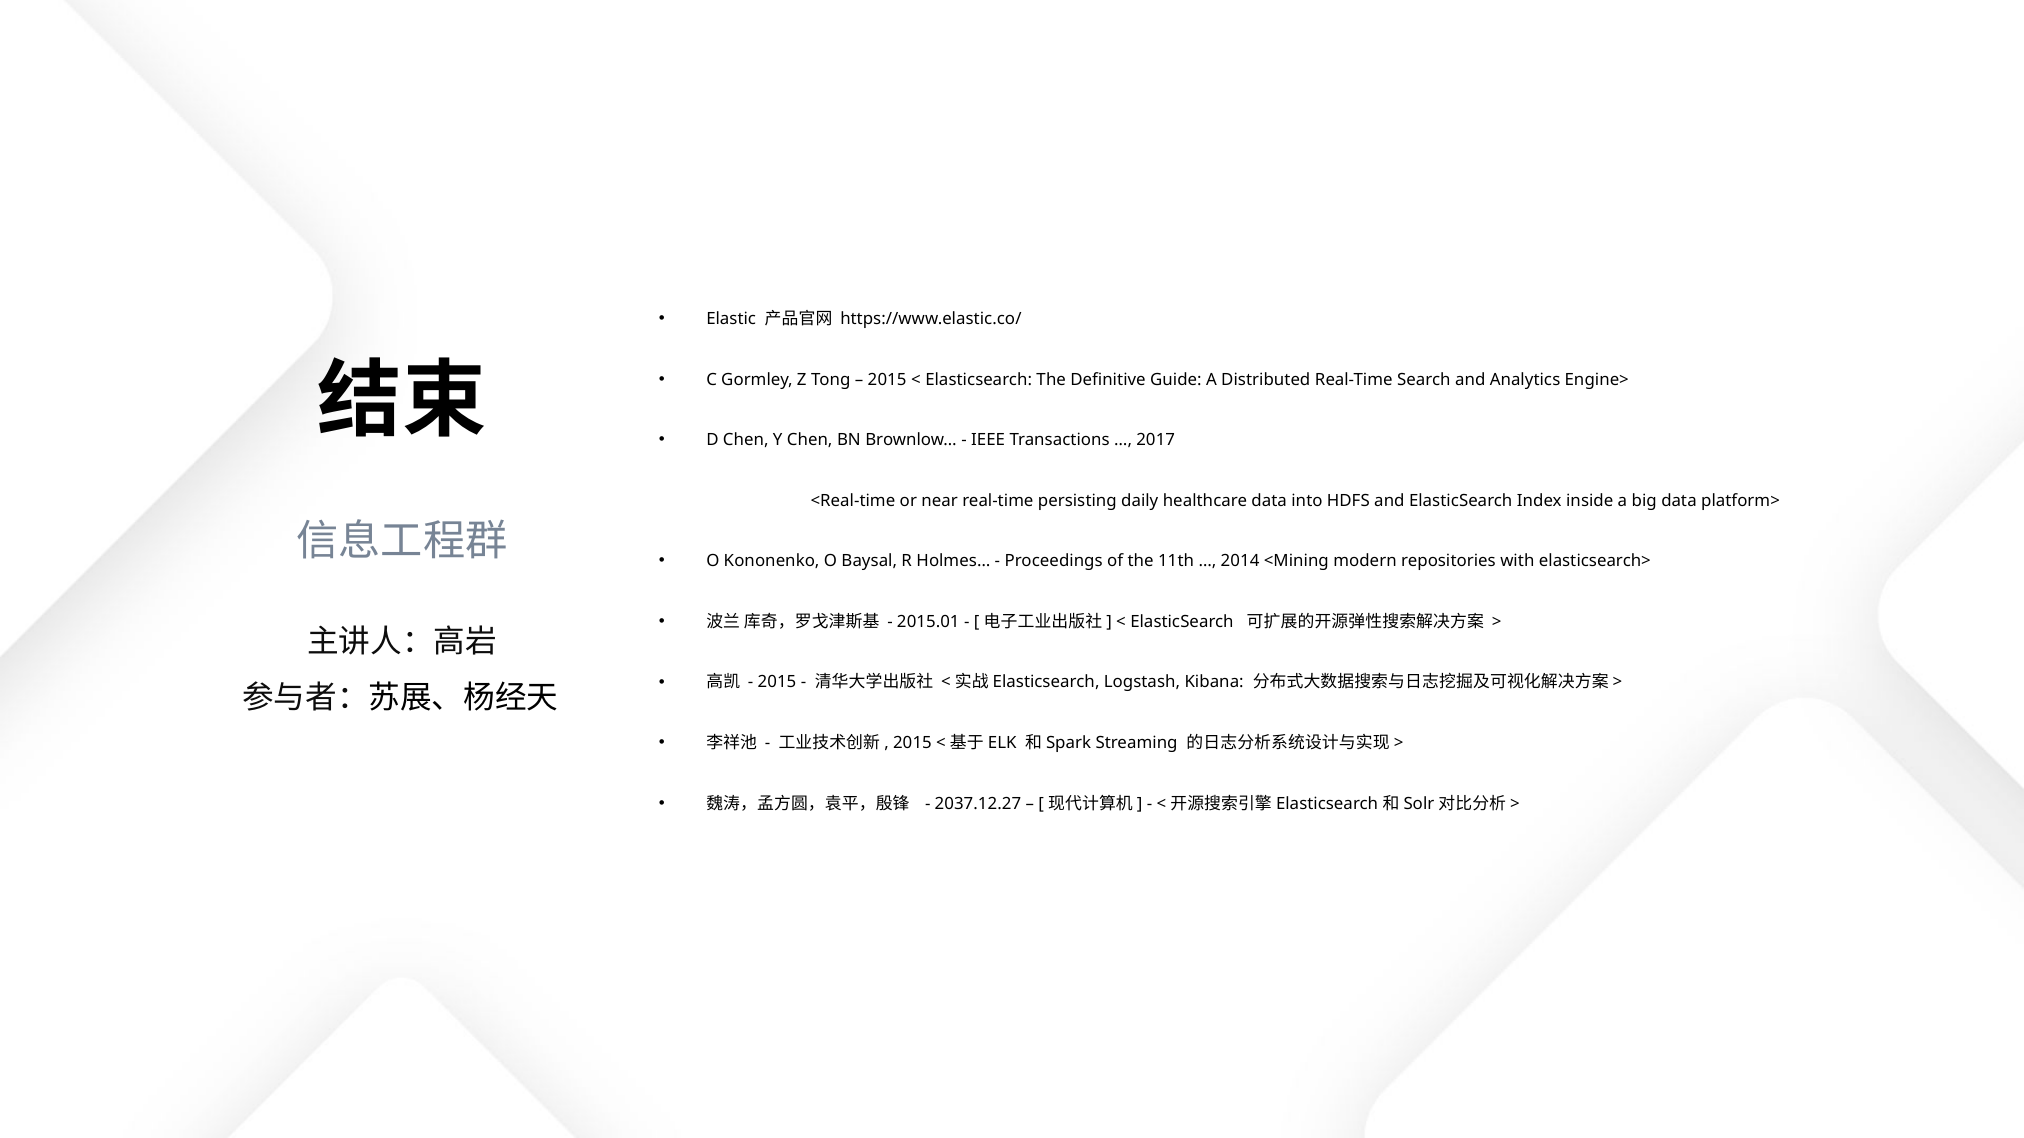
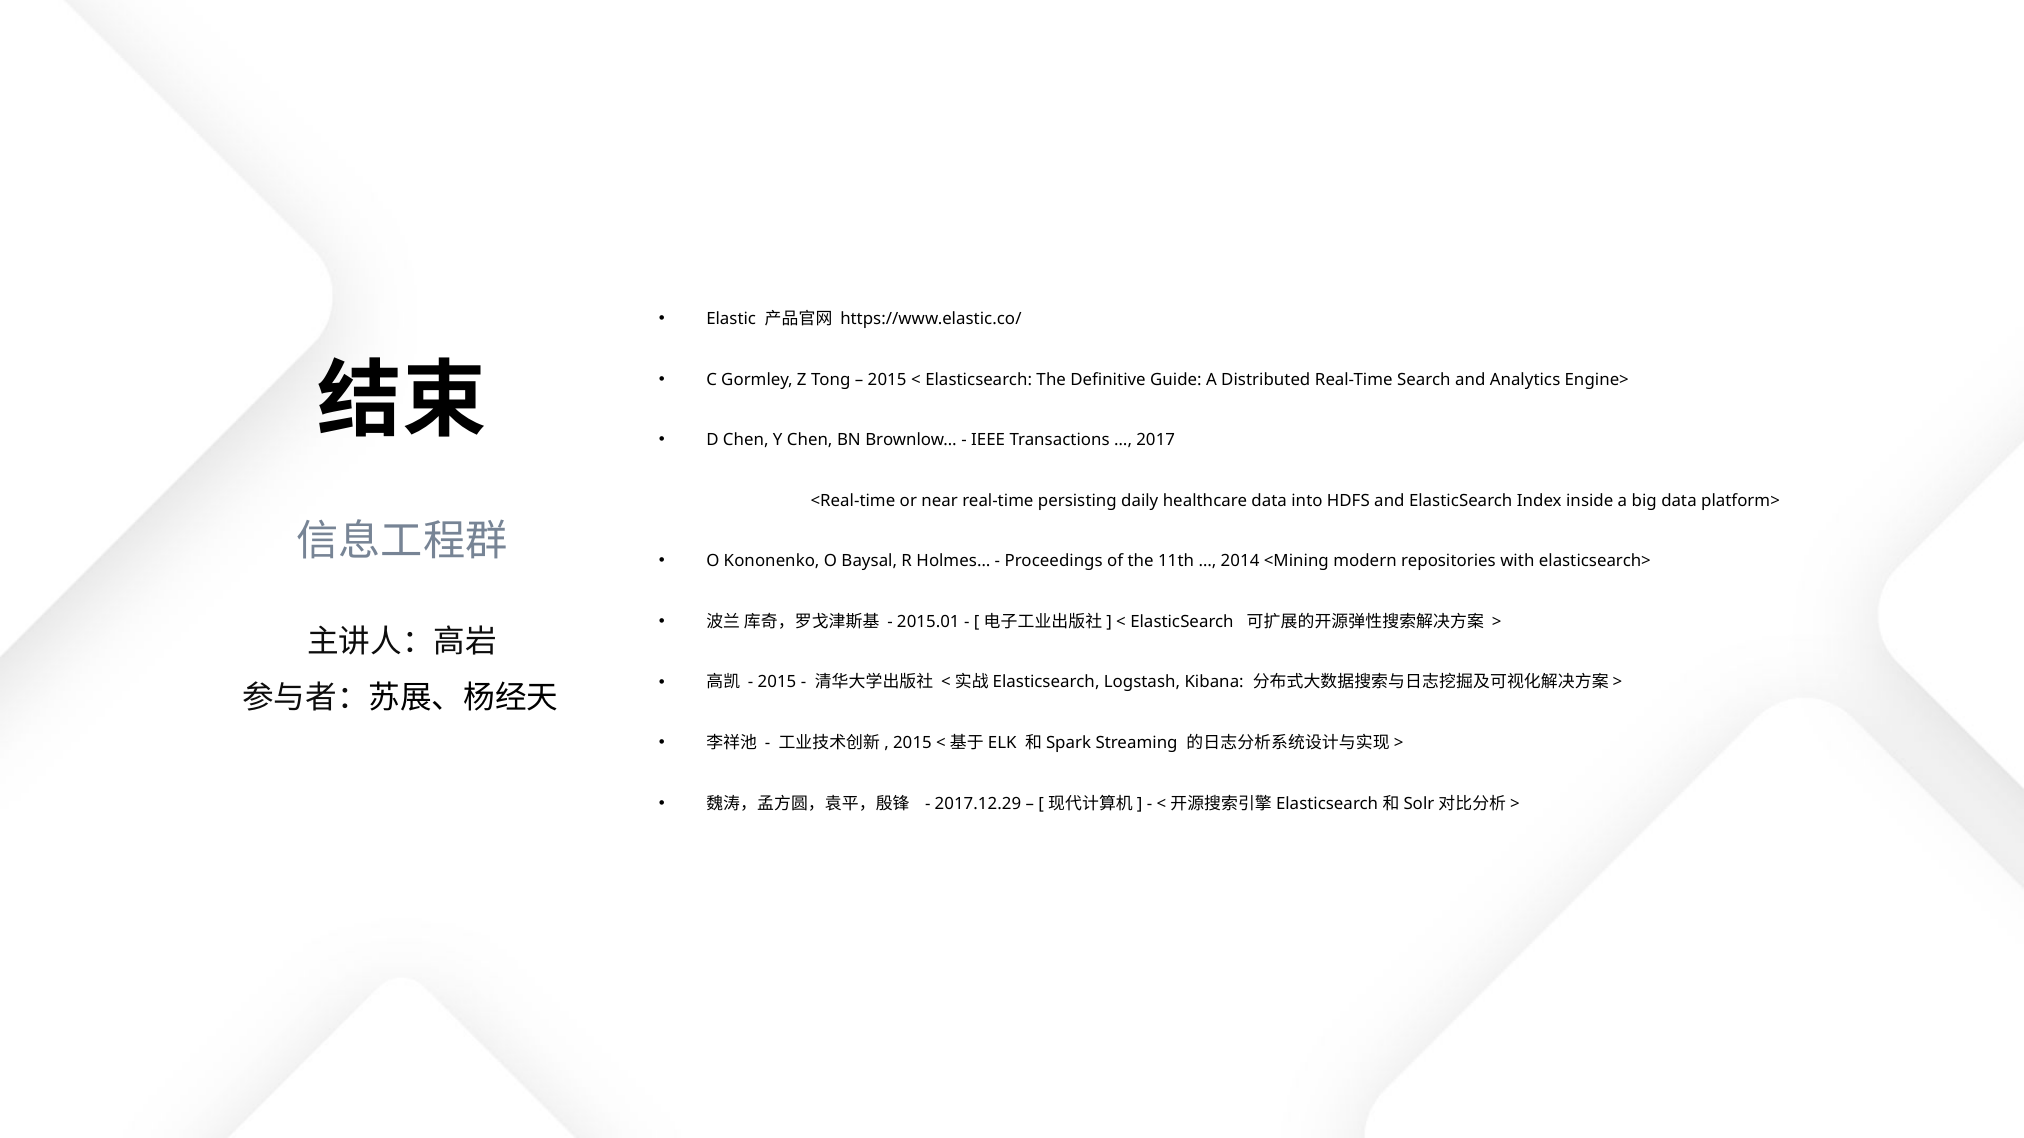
2037.12.27: 2037.12.27 -> 2017.12.29 (978, 804)
